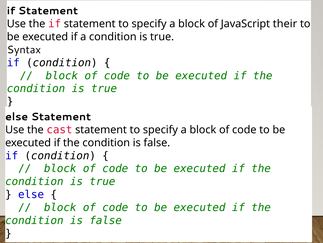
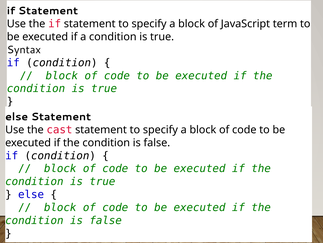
their: their -> term (285, 24)
